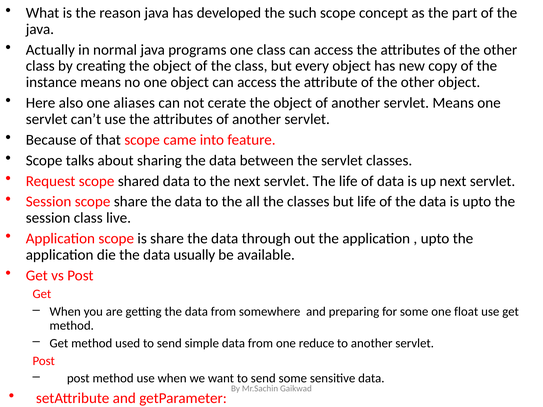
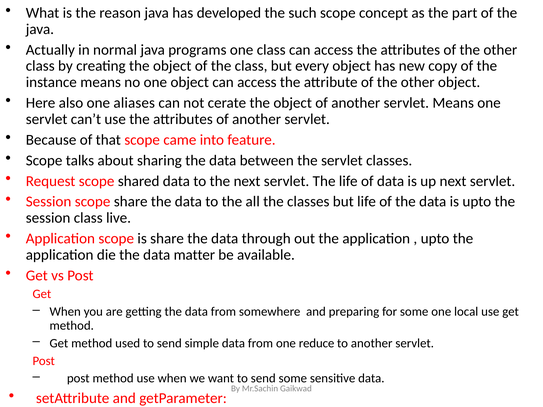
usually: usually -> matter (194, 255)
float: float -> local (466, 312)
